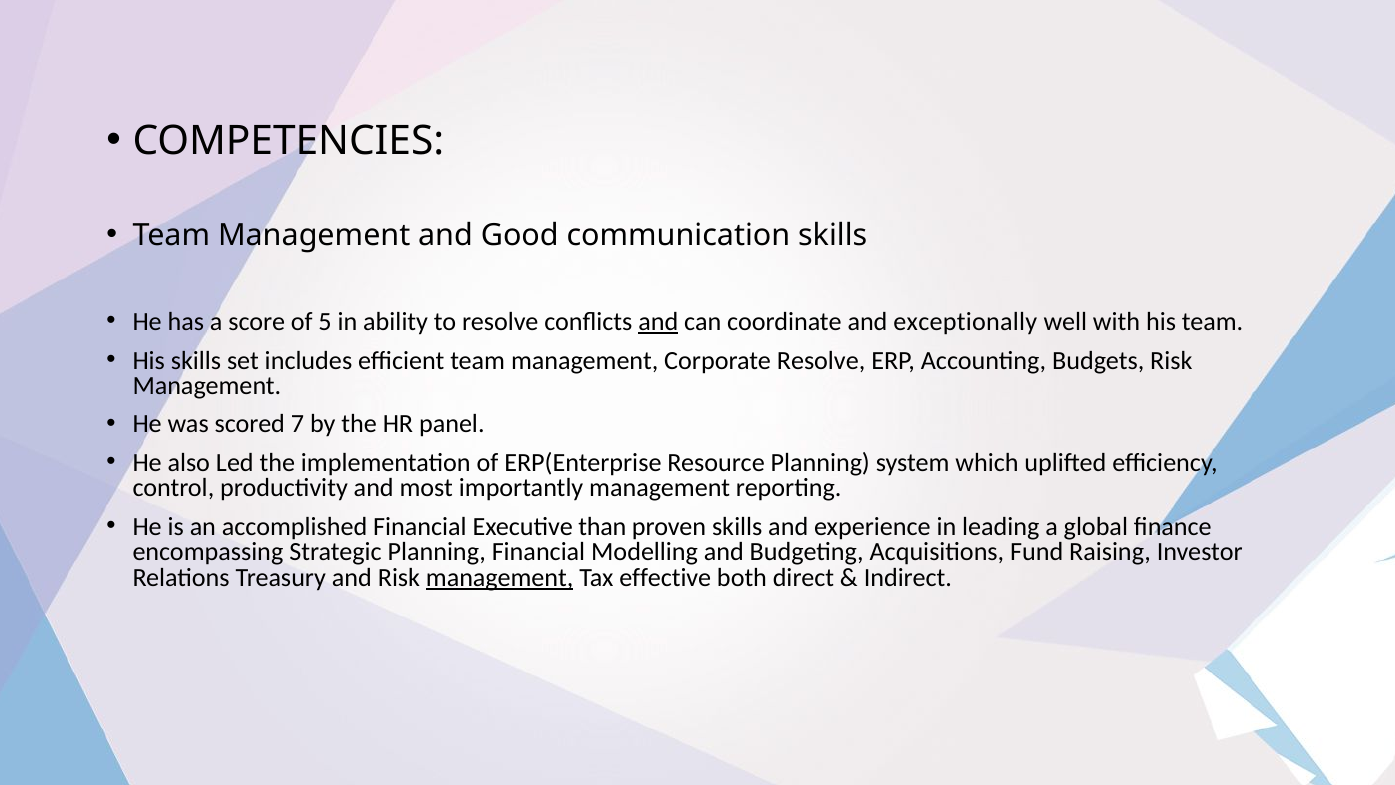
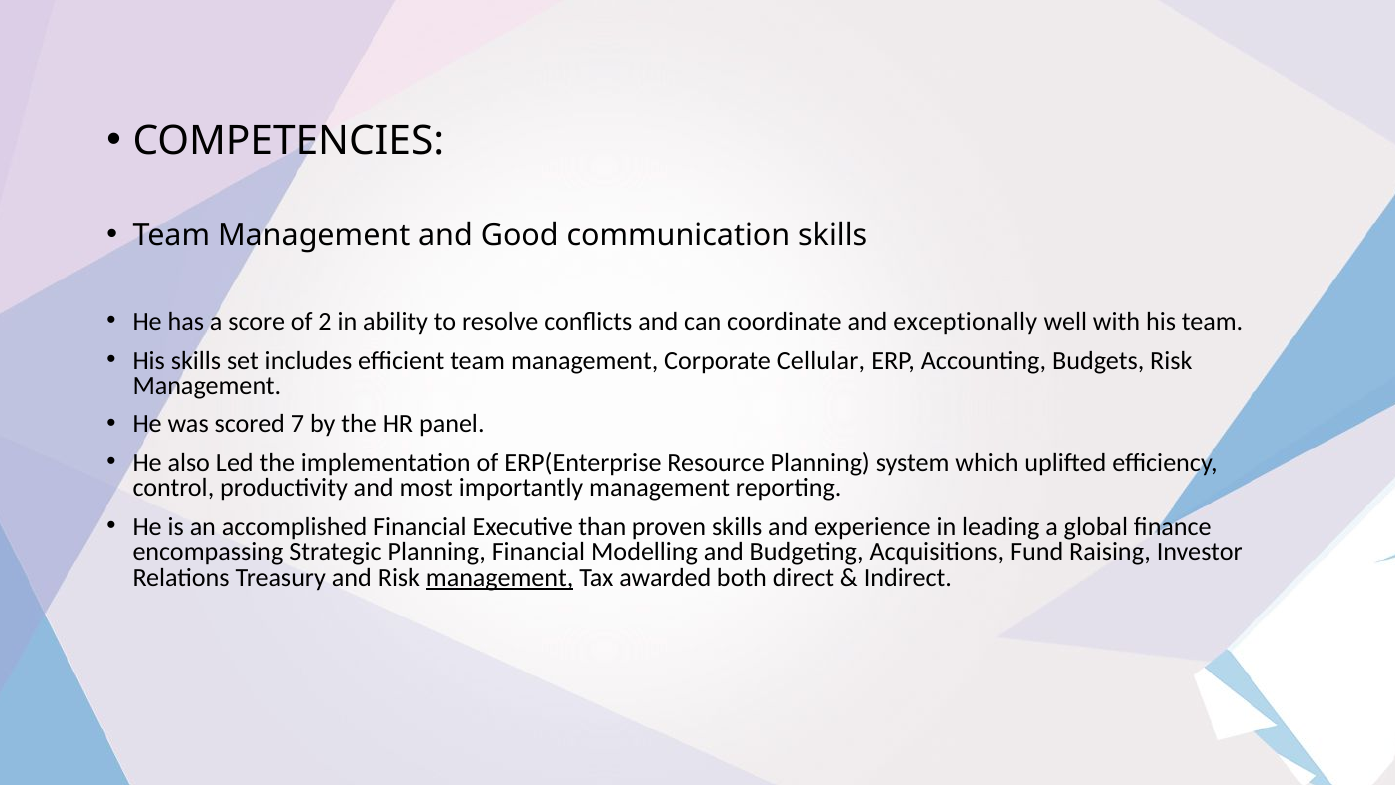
5: 5 -> 2 (325, 322)
and underline: present -> none (658, 322)
Corporate Resolve: Resolve -> Cellular (821, 360)
effective: effective -> awarded (665, 577)
